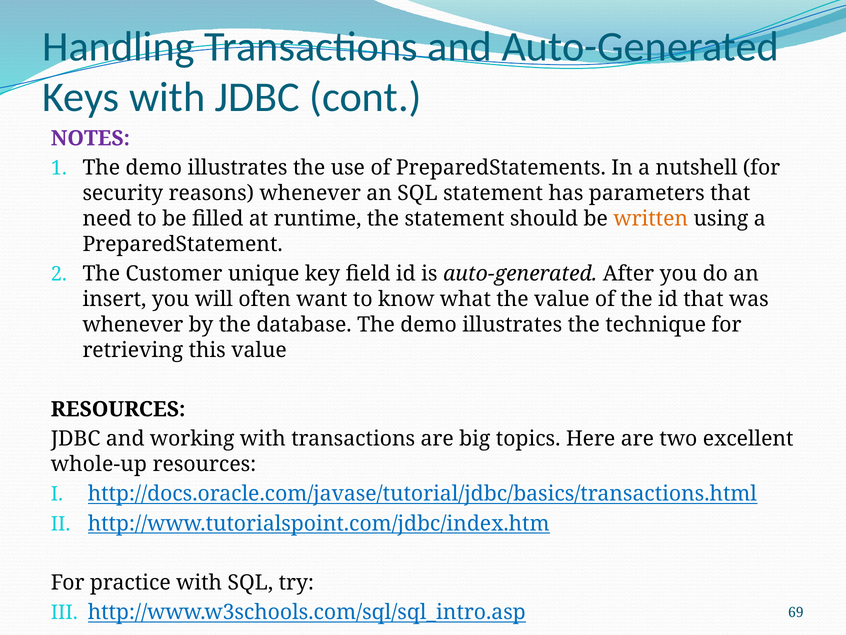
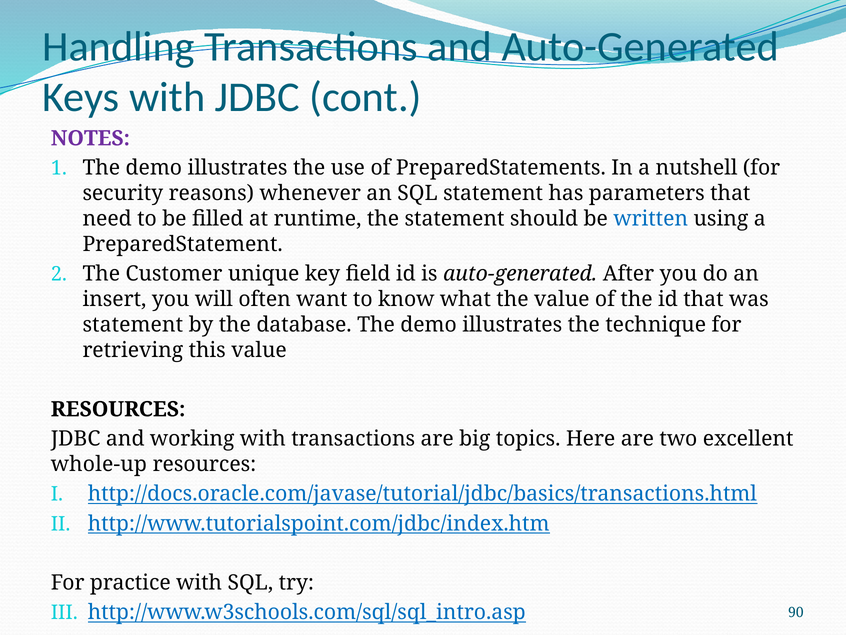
written colour: orange -> blue (651, 219)
whenever: whenever -> statement (133, 324)
69: 69 -> 90 (796, 612)
